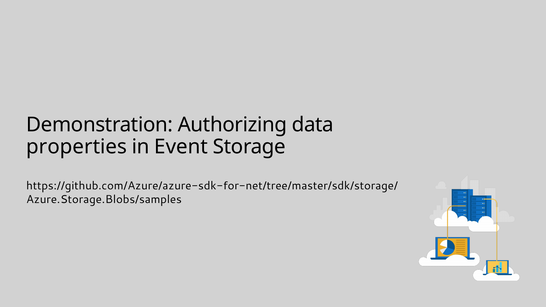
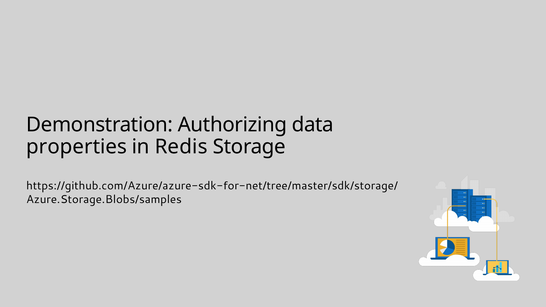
Event: Event -> Redis (181, 147)
